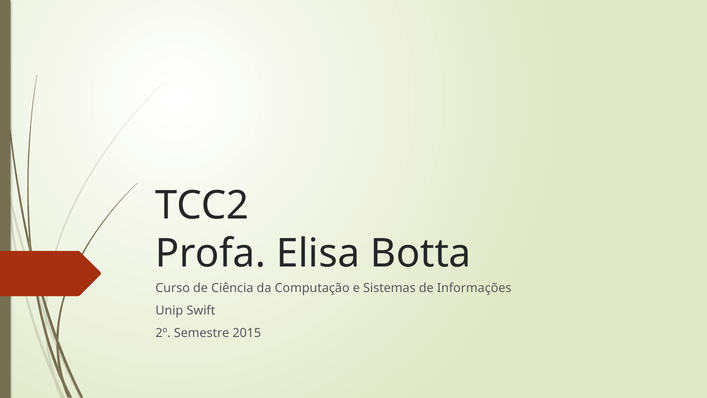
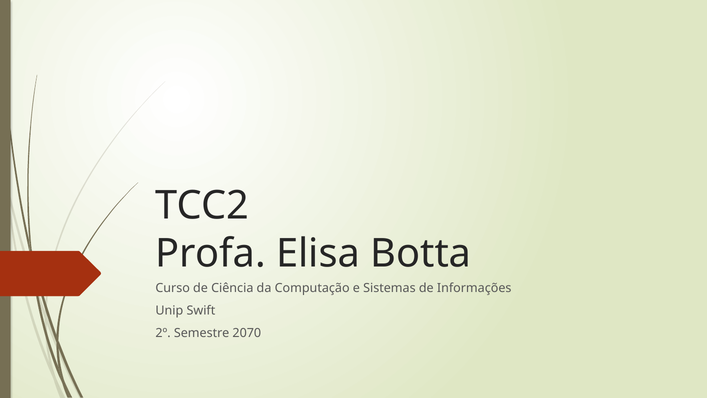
2015: 2015 -> 2070 (247, 333)
